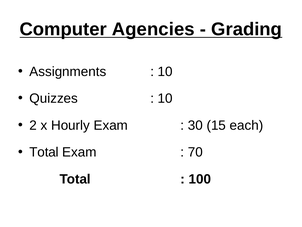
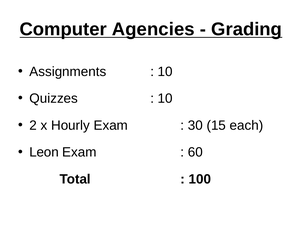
Total: Total -> Leon (44, 152)
70: 70 -> 60 (195, 152)
